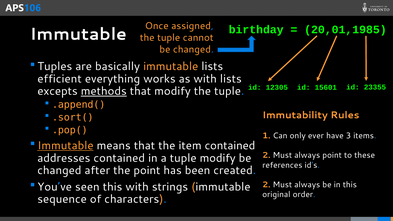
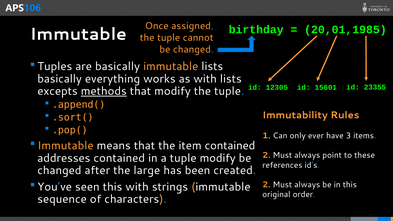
efficient: efficient -> basically (60, 79)
Immutable underline: present -> none (65, 146)
the point: point -> large (147, 170)
